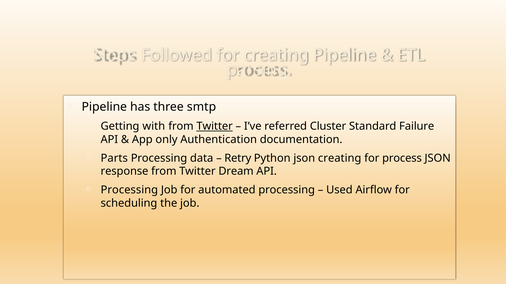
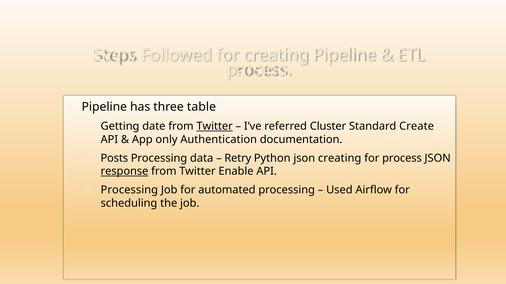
Node: Node -> Every (115, 55)
smtp: smtp -> table (202, 107)
with: with -> date (154, 126)
Failure: Failure -> Create (417, 126)
Parts: Parts -> Posts (114, 158)
response underline: none -> present (125, 172)
Dream: Dream -> Enable (236, 172)
